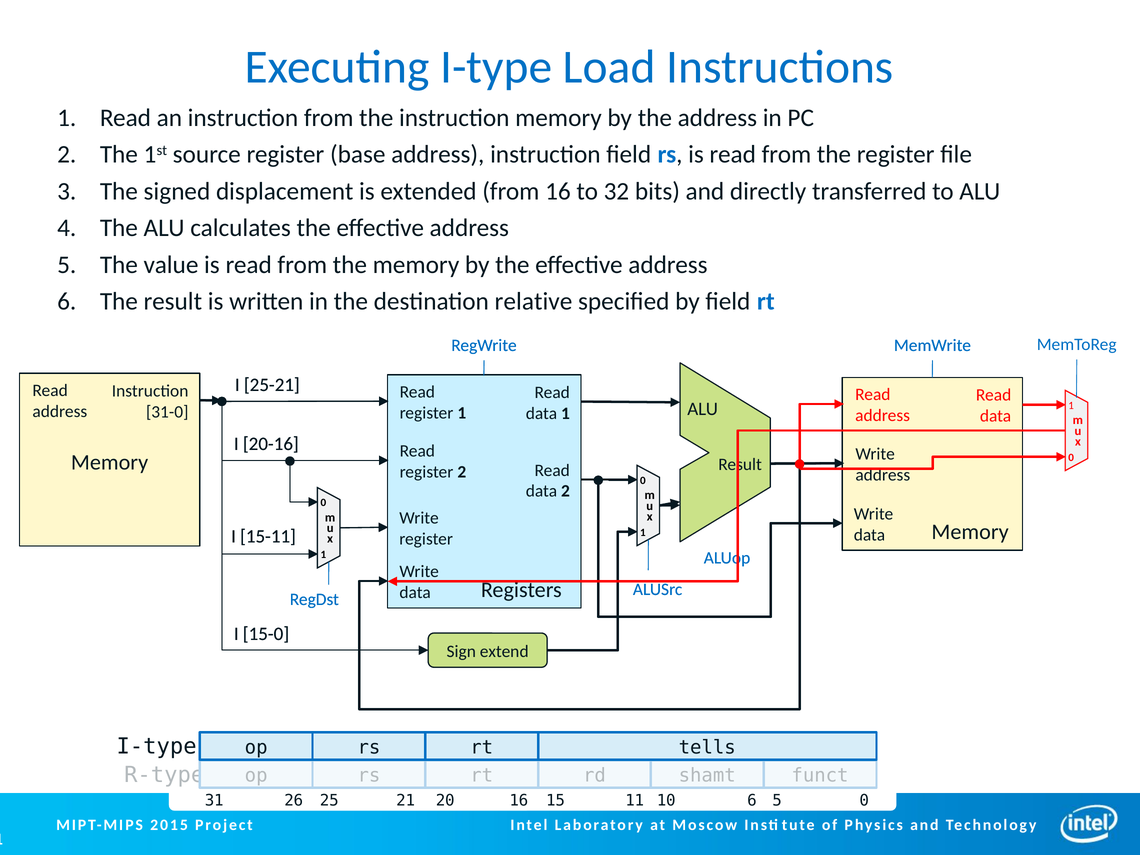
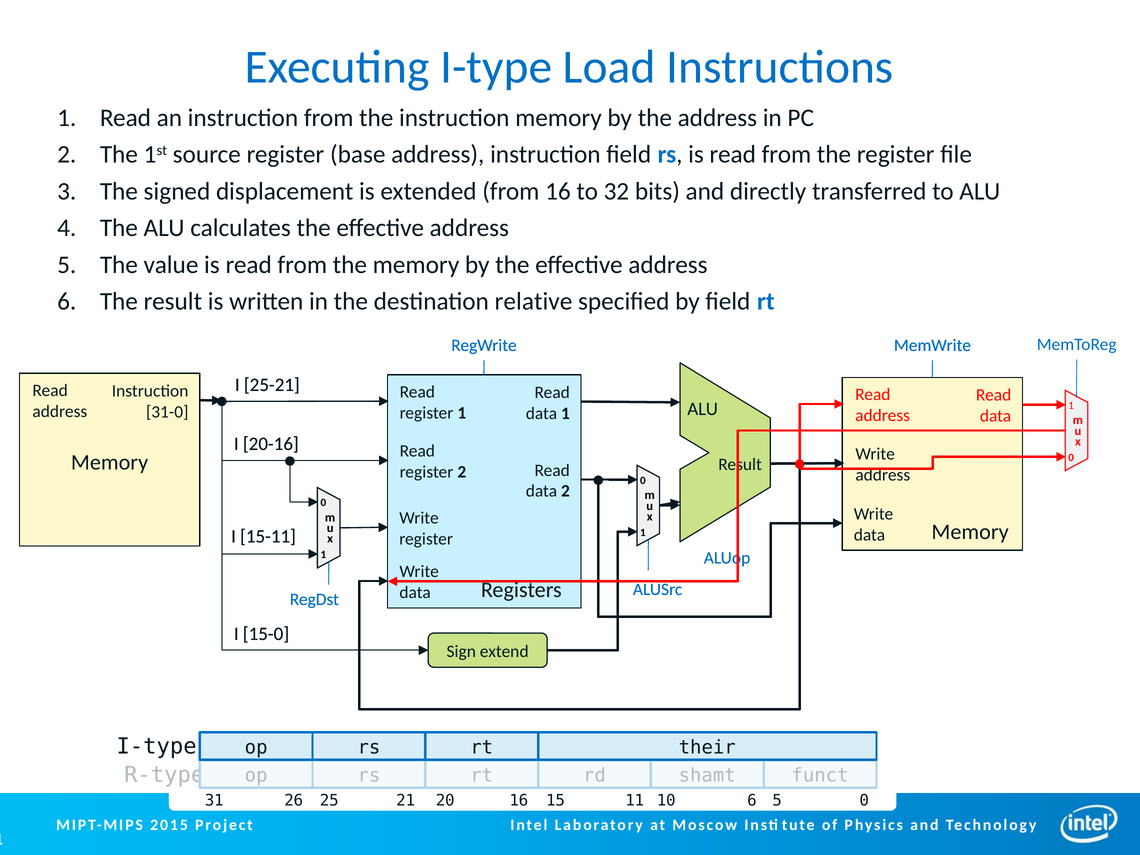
tells: tells -> their (707, 747)
